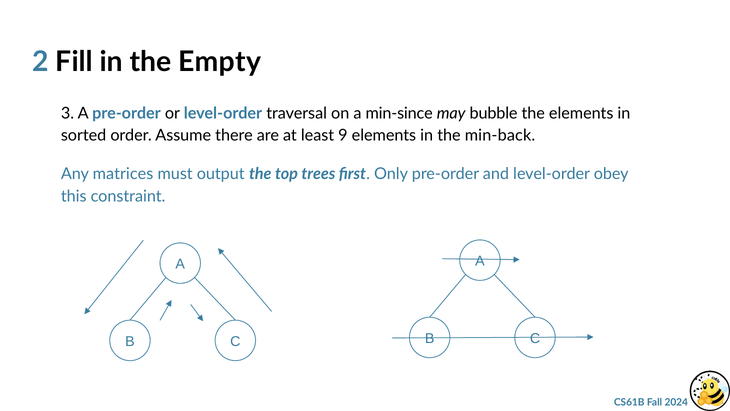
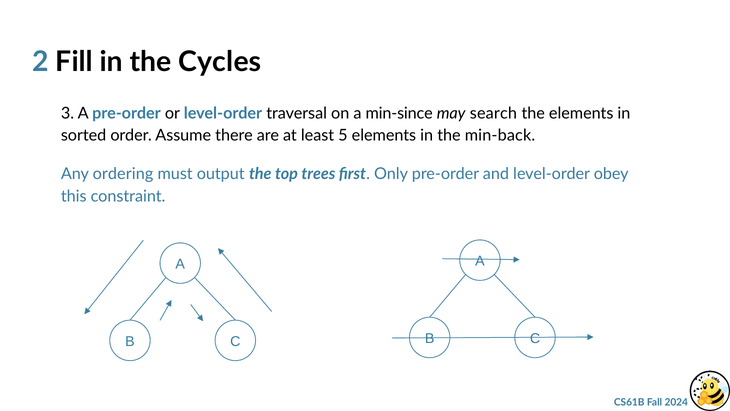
Empty: Empty -> Cycles (220, 62)
bubble: bubble -> search (493, 113)
9: 9 -> 5 (343, 135)
matrices: matrices -> ordering (123, 174)
